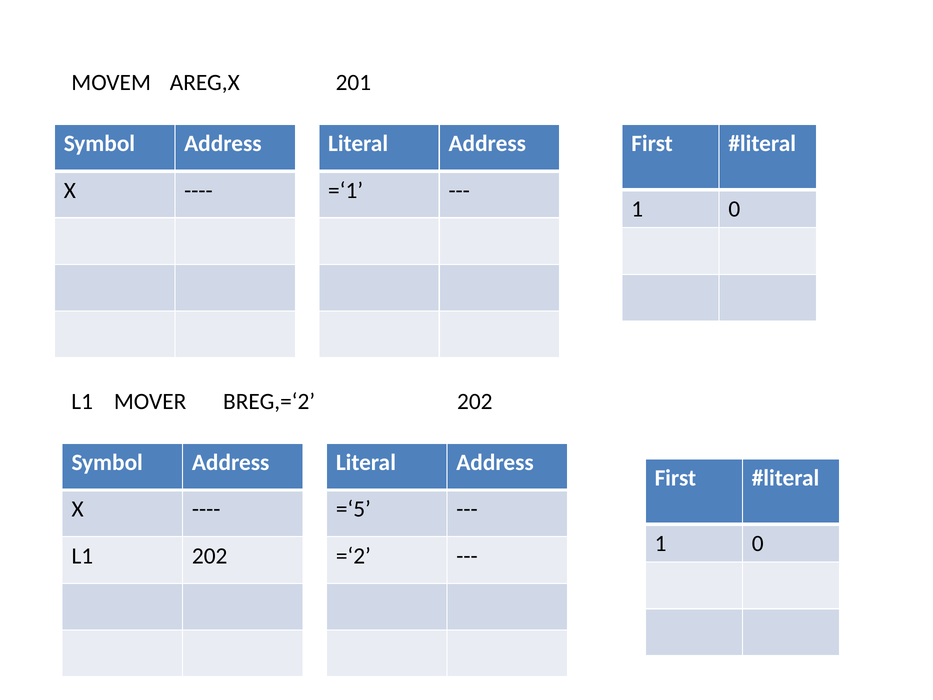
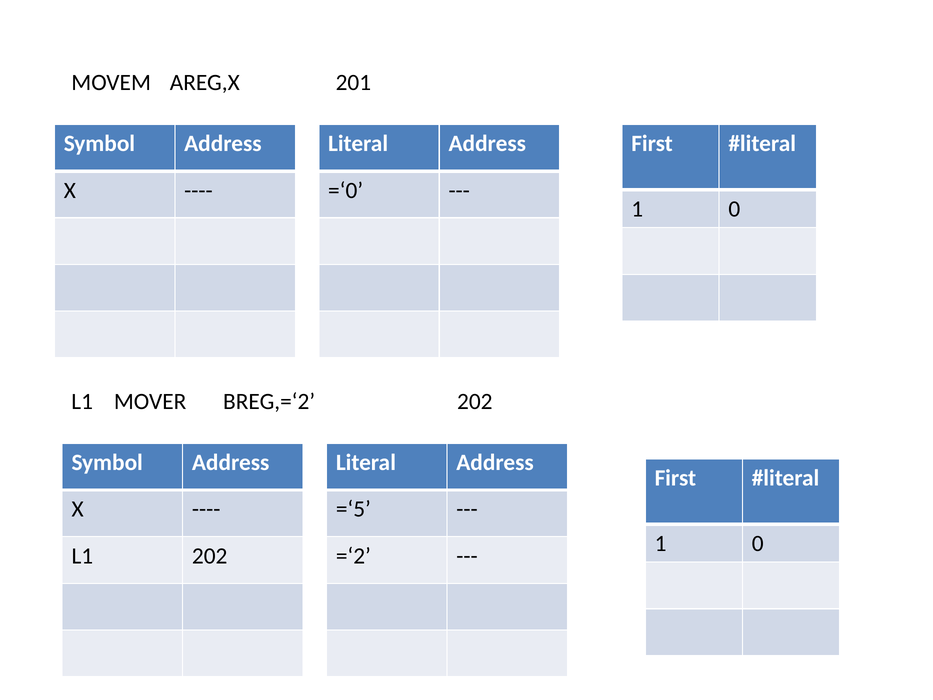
=‘1: =‘1 -> =‘0 (346, 190)
